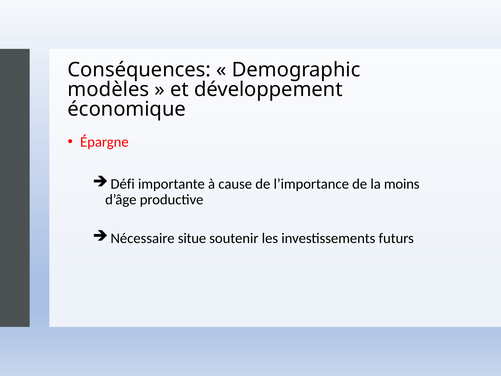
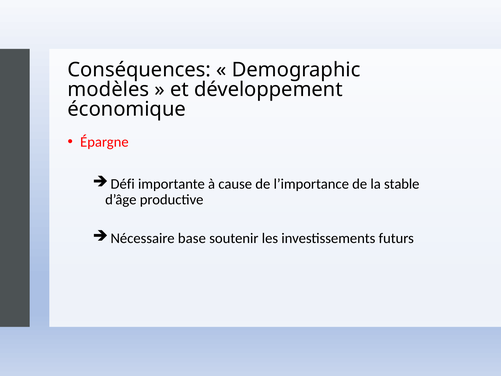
moins: moins -> stable (402, 184)
situe: situe -> base (192, 238)
